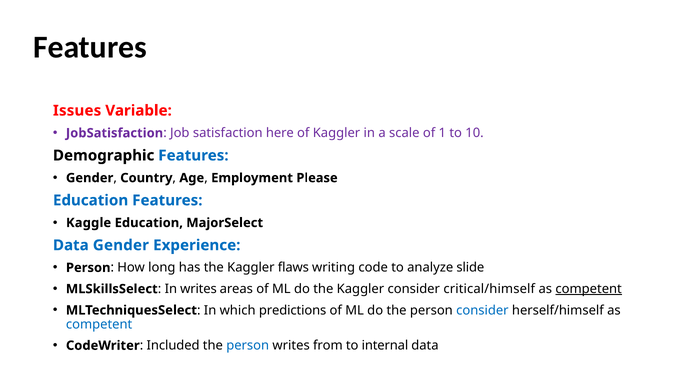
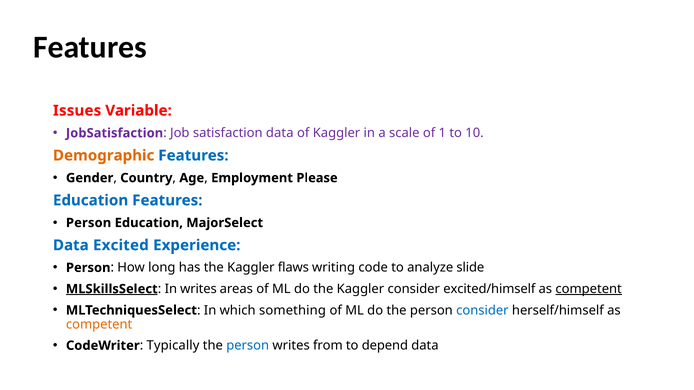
satisfaction here: here -> data (280, 133)
Demographic colour: black -> orange (104, 156)
Kaggle: Kaggle -> Person (89, 223)
Data Gender: Gender -> Excited (121, 245)
MLSkillsSelect underline: none -> present (112, 289)
critical/himself: critical/himself -> excited/himself (489, 289)
predictions: predictions -> something (293, 311)
competent colour: blue -> orange (99, 325)
Included: Included -> Typically (173, 346)
internal: internal -> depend (385, 346)
